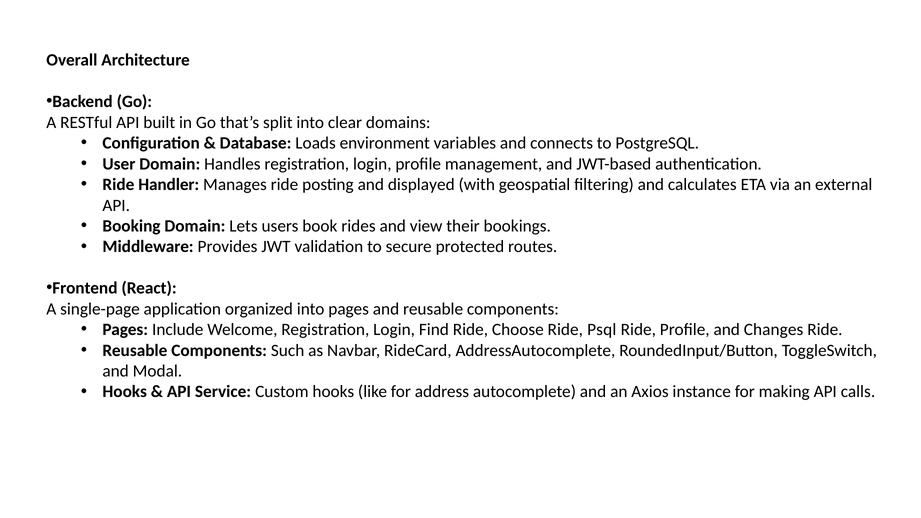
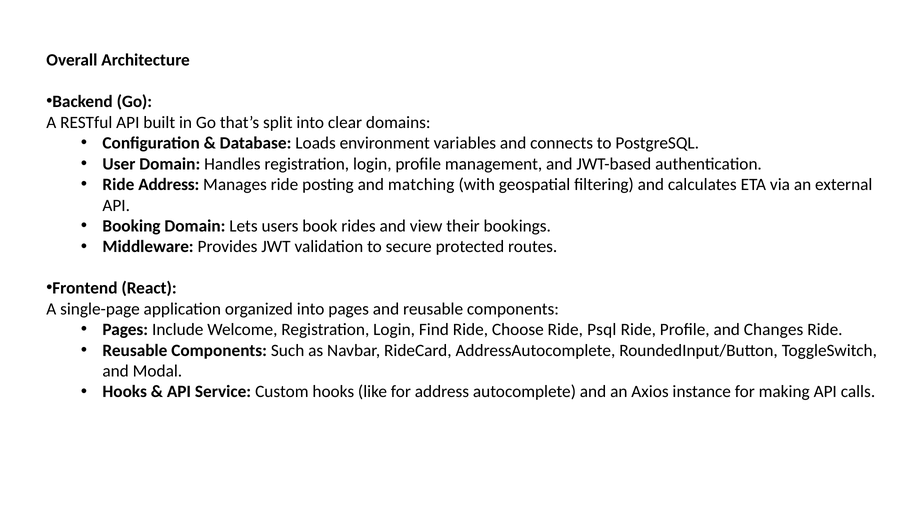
Ride Handler: Handler -> Address (169, 185)
displayed: displayed -> matching (421, 185)
